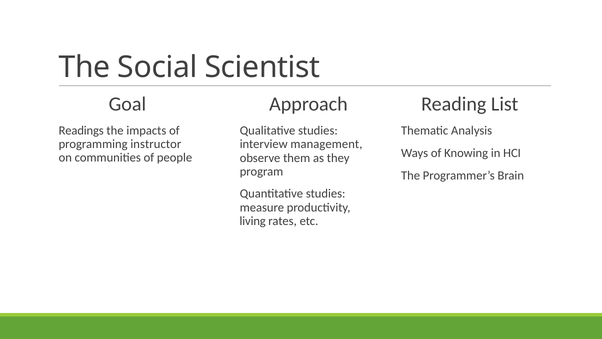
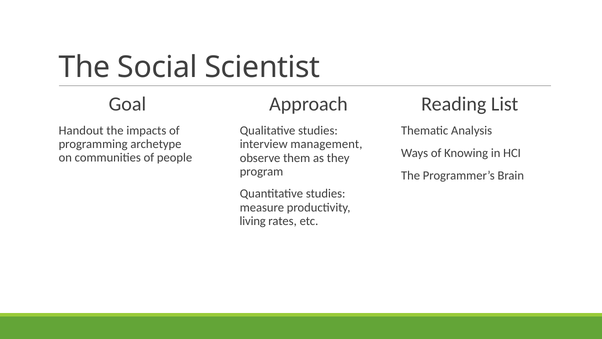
Readings: Readings -> Handout (81, 131)
instructor: instructor -> archetype (156, 144)
